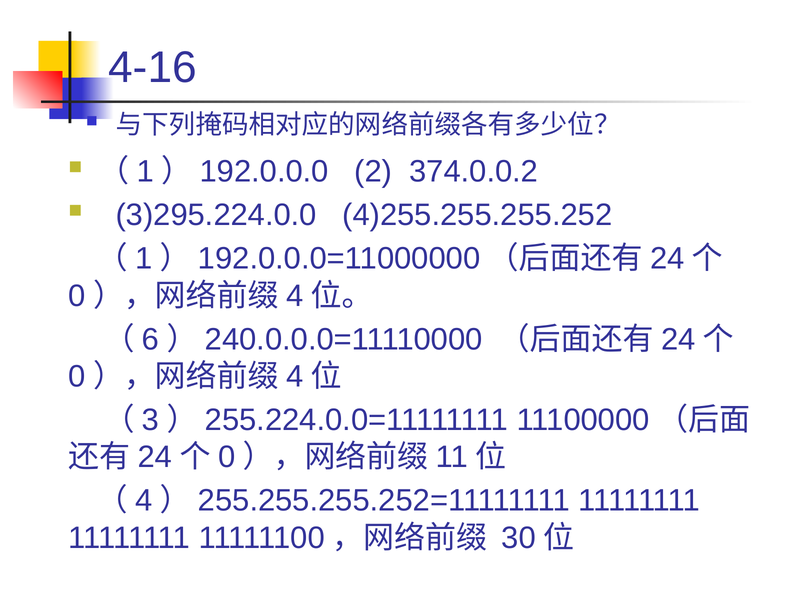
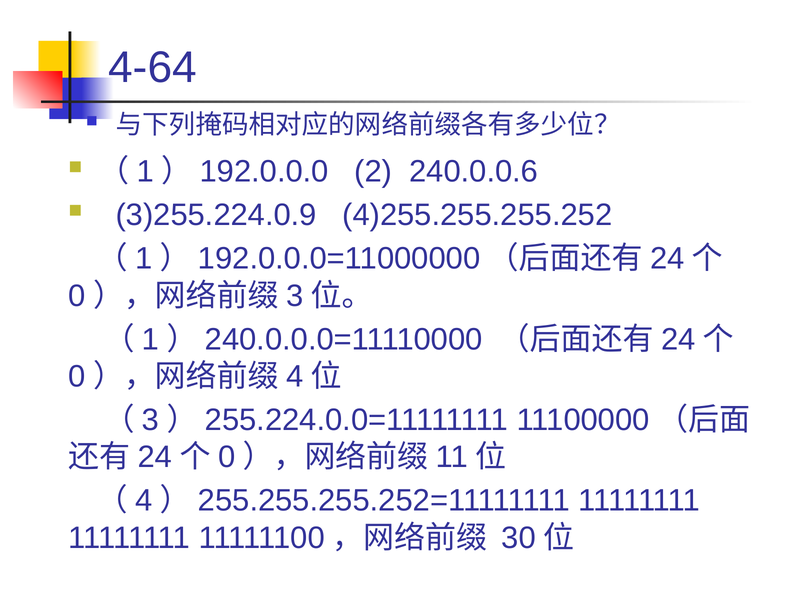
4-16: 4-16 -> 4-64 (153, 68)
374.0.0.2: 374.0.0.2 -> 240.0.0.6 (474, 172)
3)295.224.0.0: 3)295.224.0.0 -> 3)255.224.0.9 (216, 215)
4: 4 -> 3 (295, 296)
6: 6 -> 1 (151, 339)
